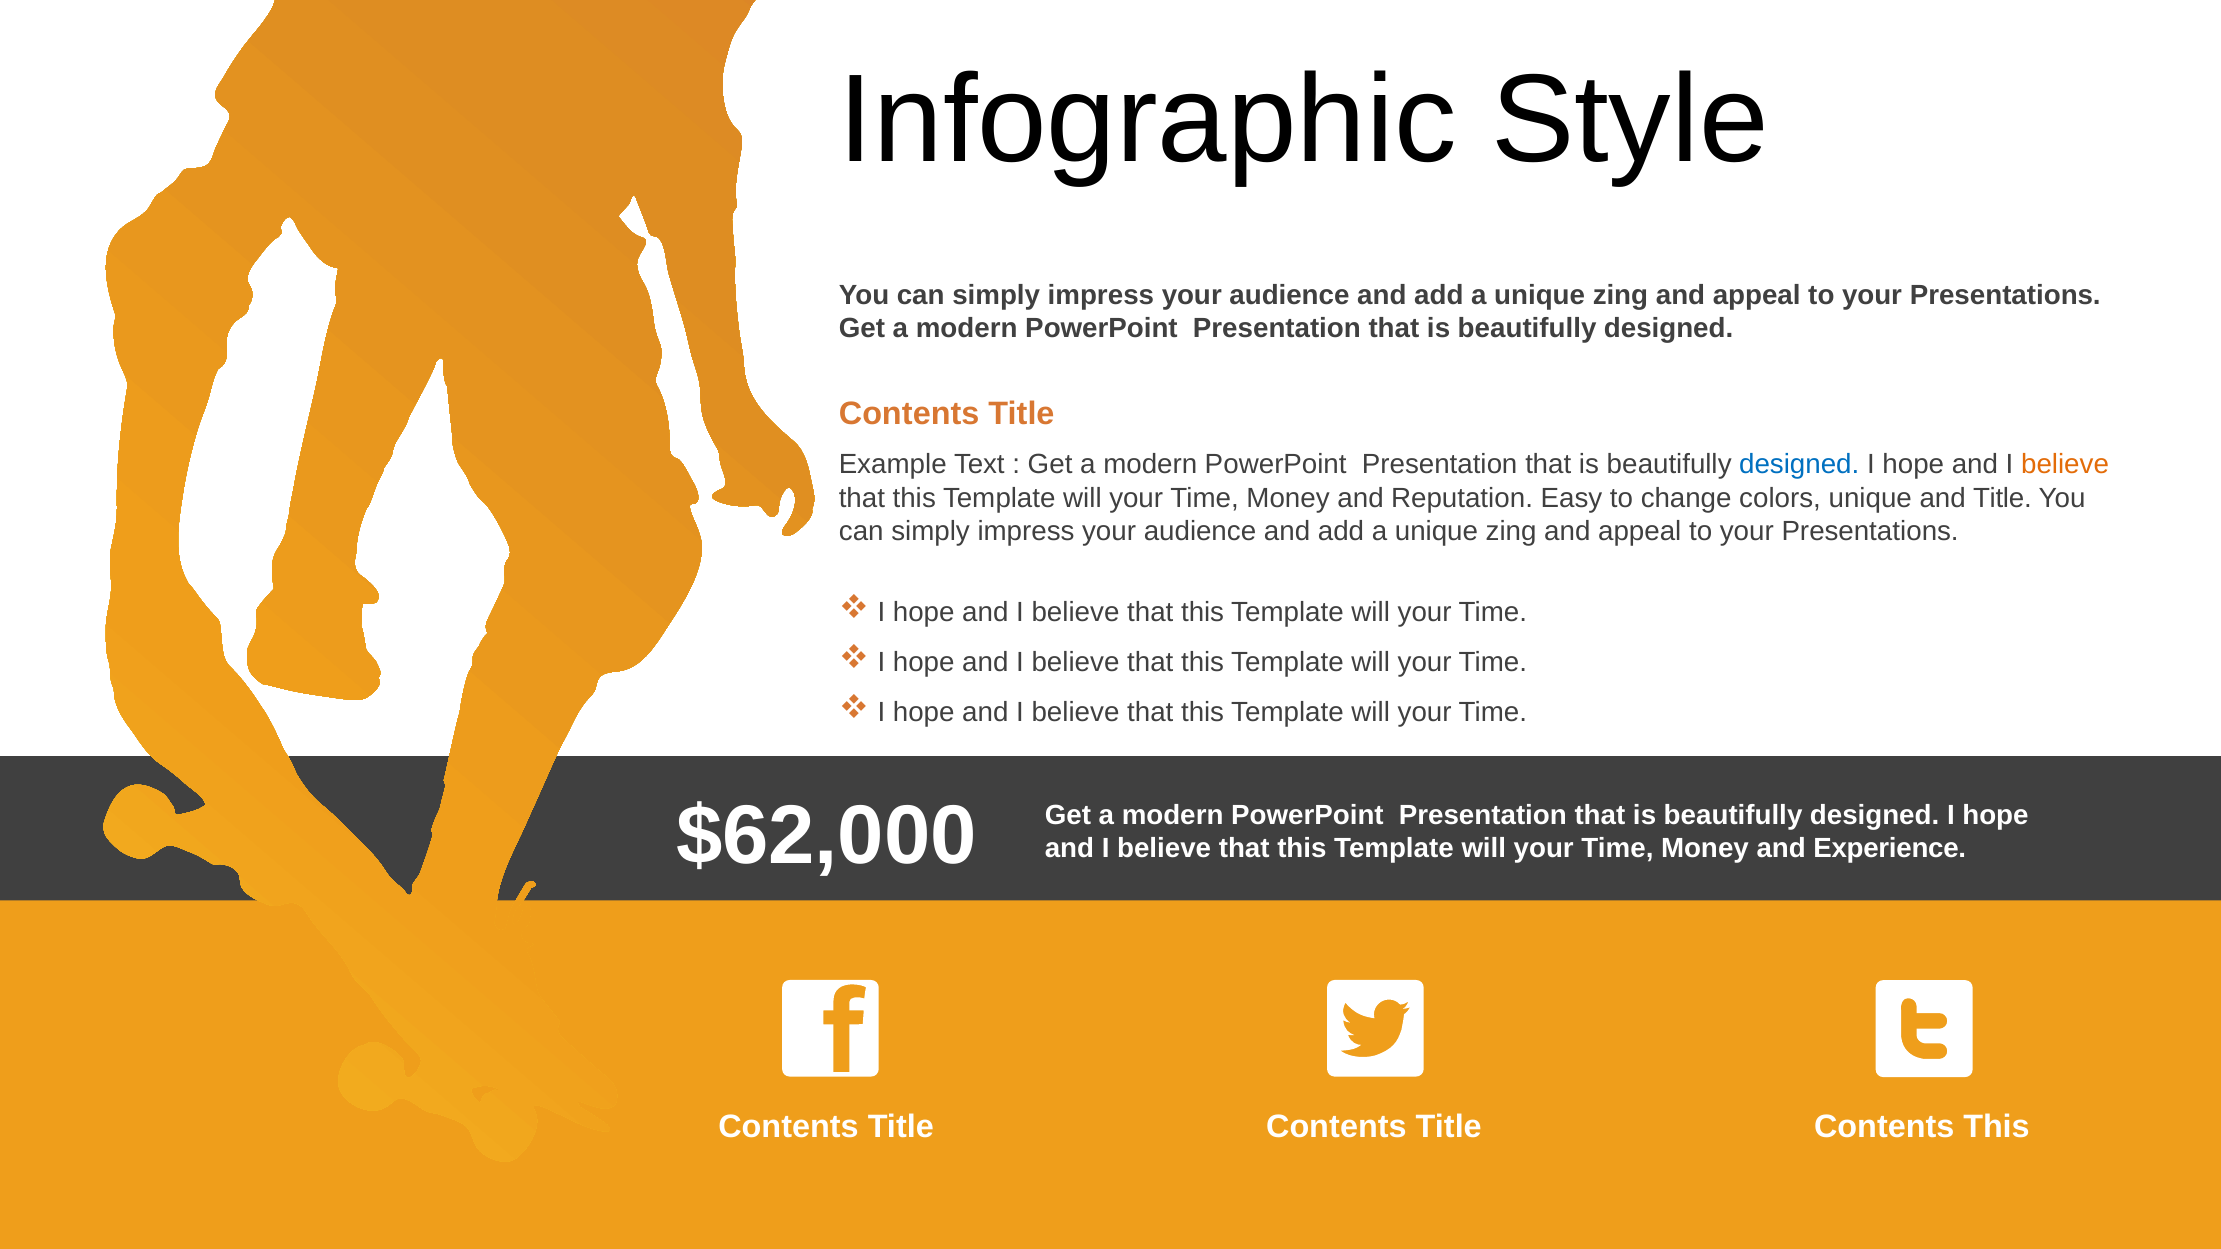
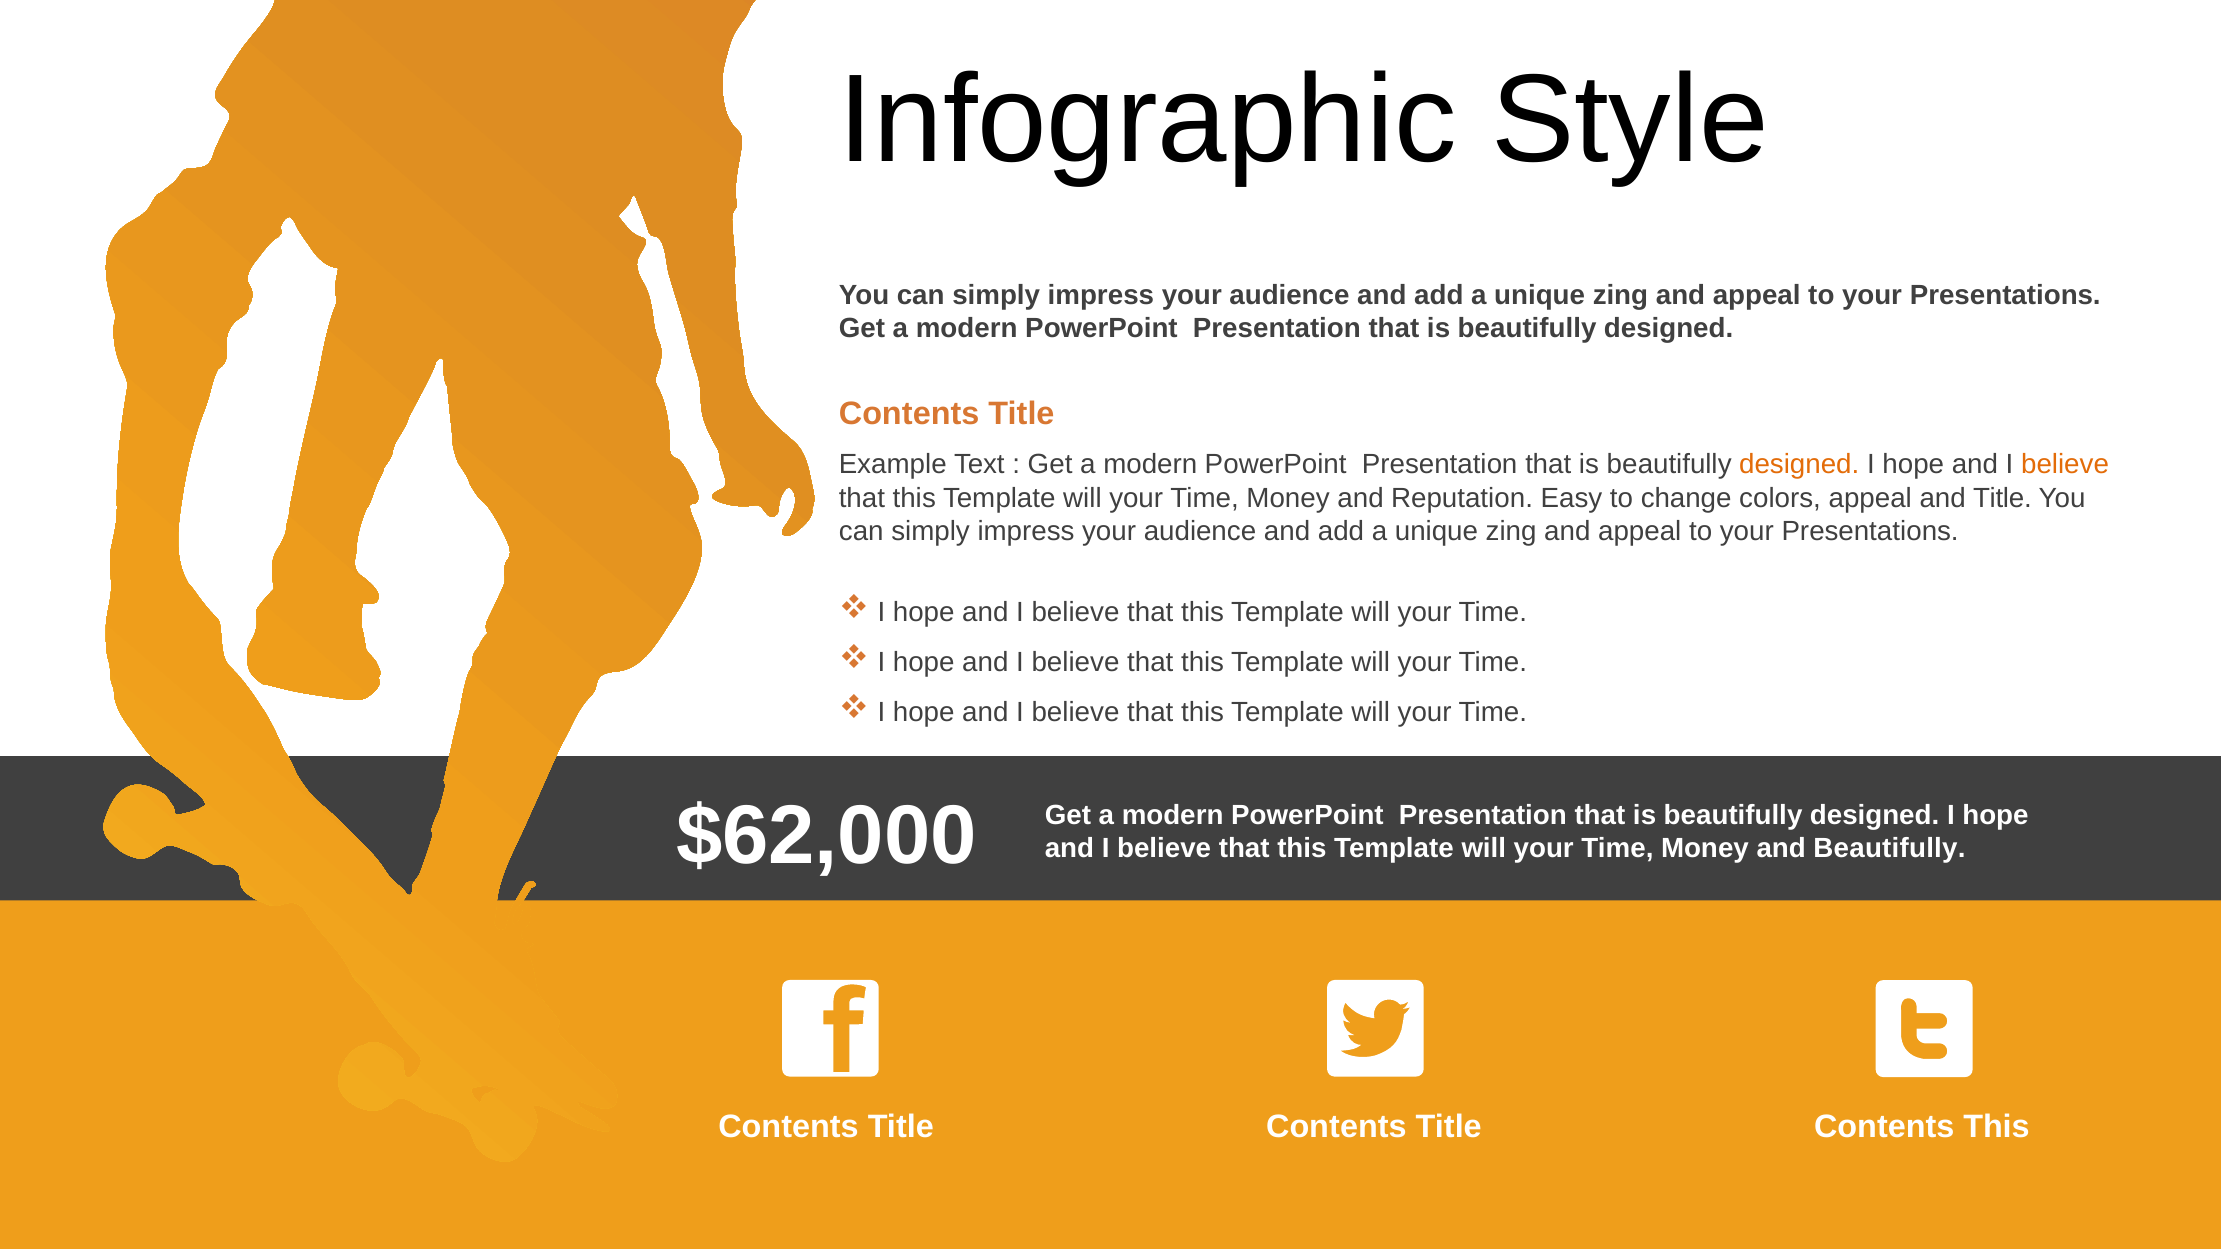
designed colour: blue -> orange (1799, 465)
colors unique: unique -> appeal (1870, 498)
and Experience: Experience -> Beautifully (1889, 849)
